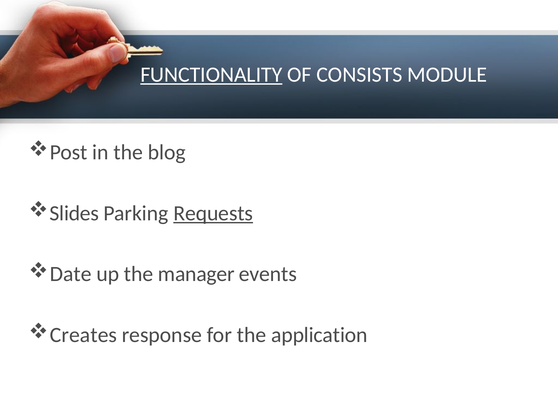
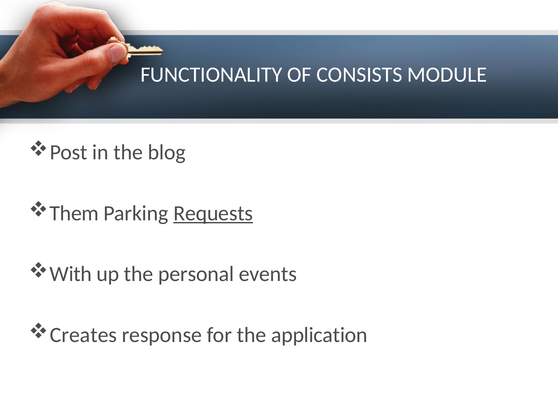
FUNCTIONALITY underline: present -> none (211, 74)
Slides: Slides -> Them (74, 213)
Date: Date -> With (71, 274)
manager: manager -> personal (196, 274)
